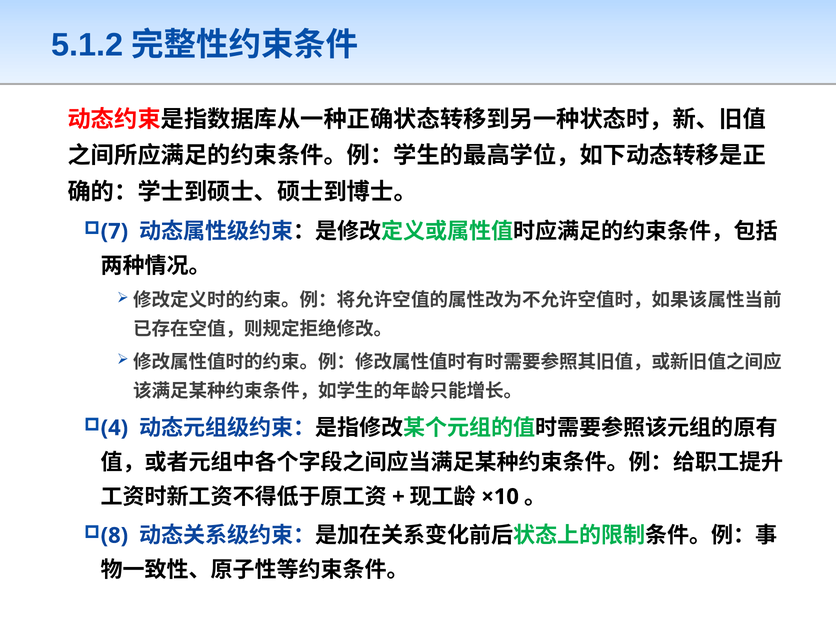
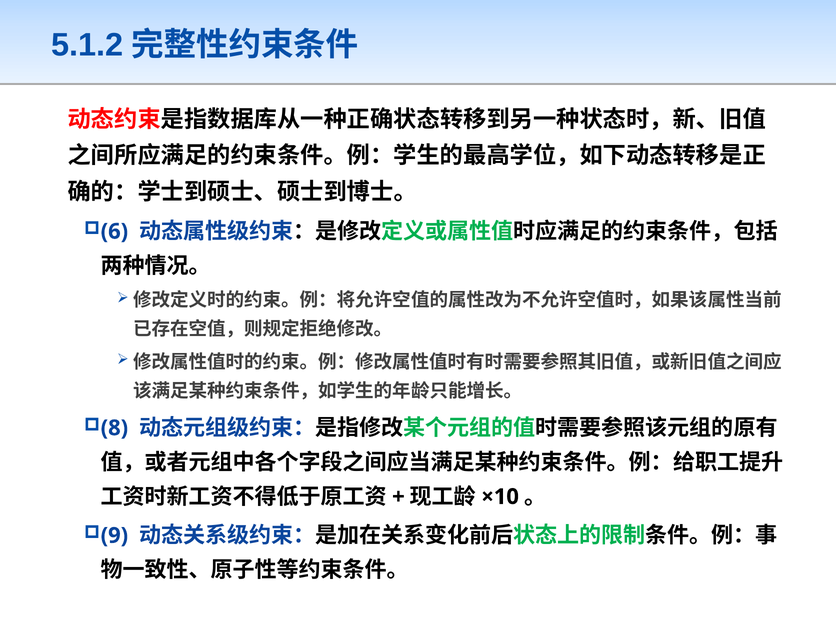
7: 7 -> 6 (114, 231)
4: 4 -> 8 (114, 428)
8: 8 -> 9 (114, 536)
